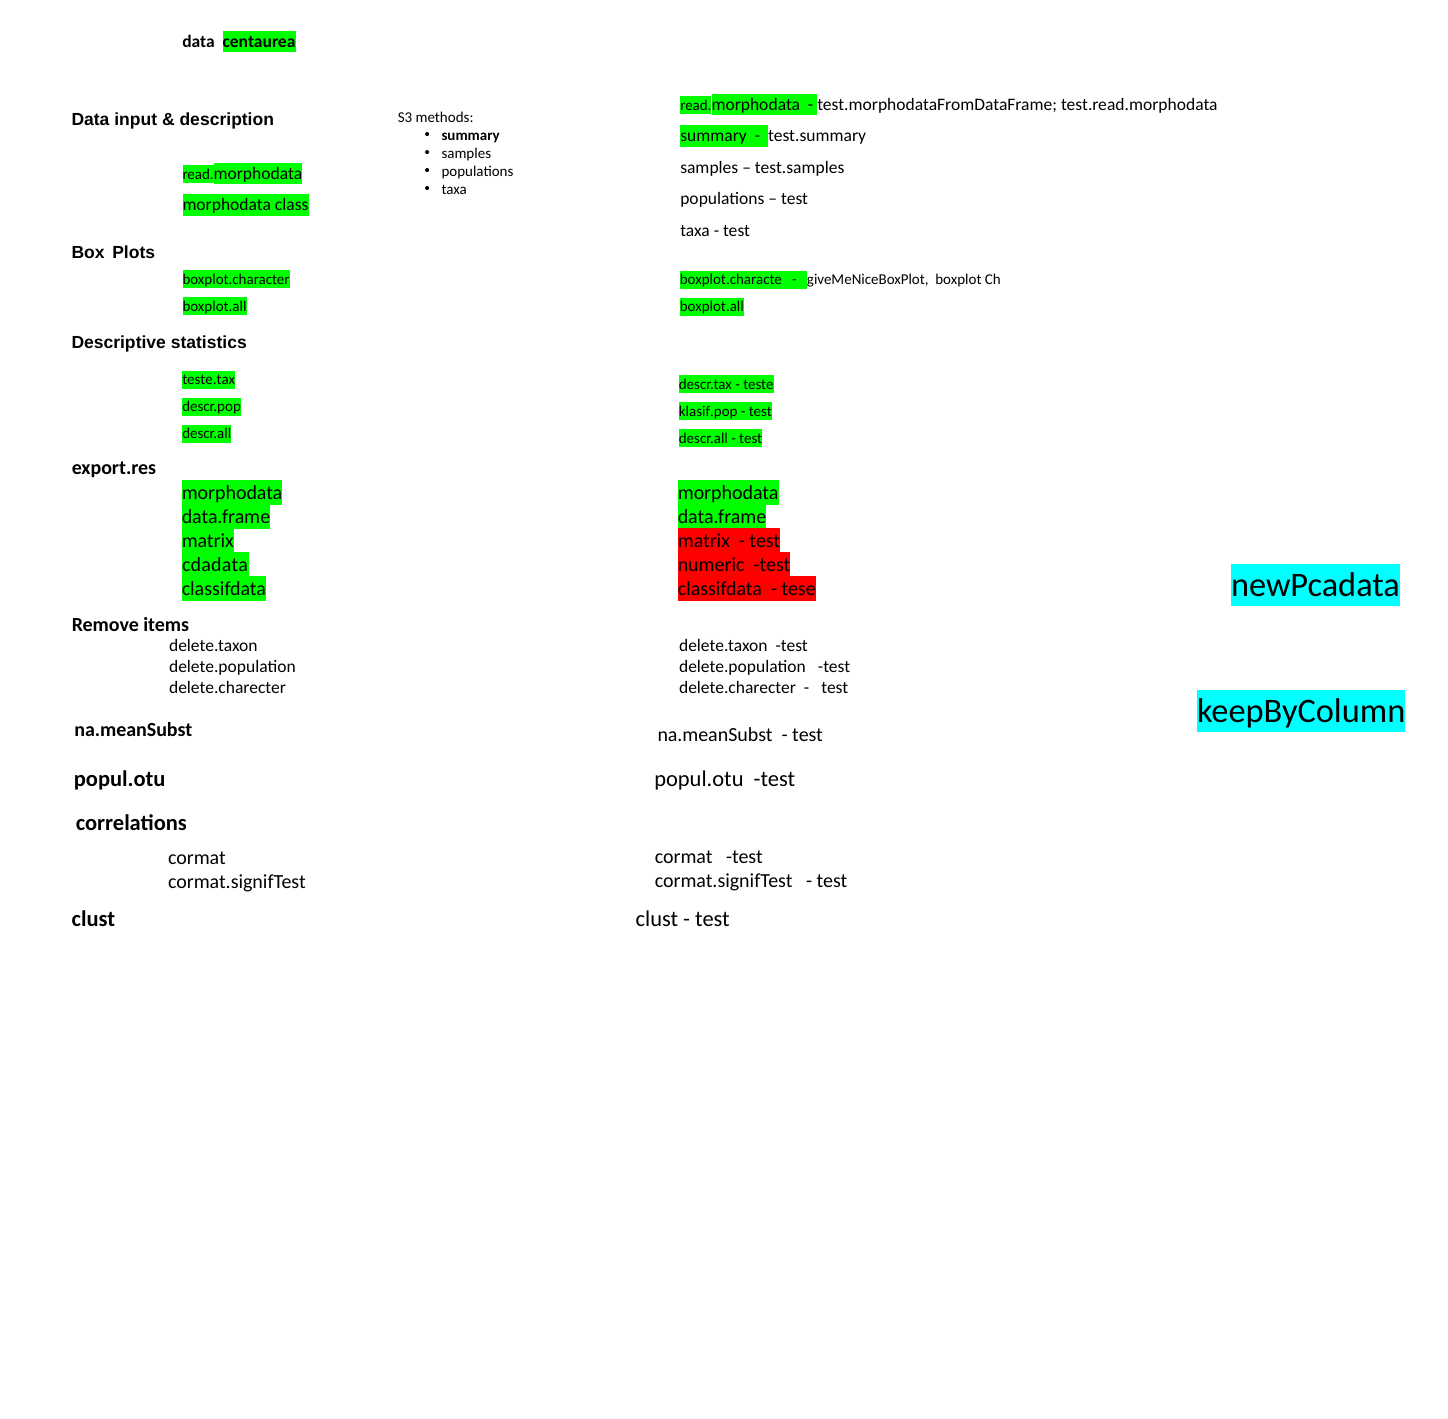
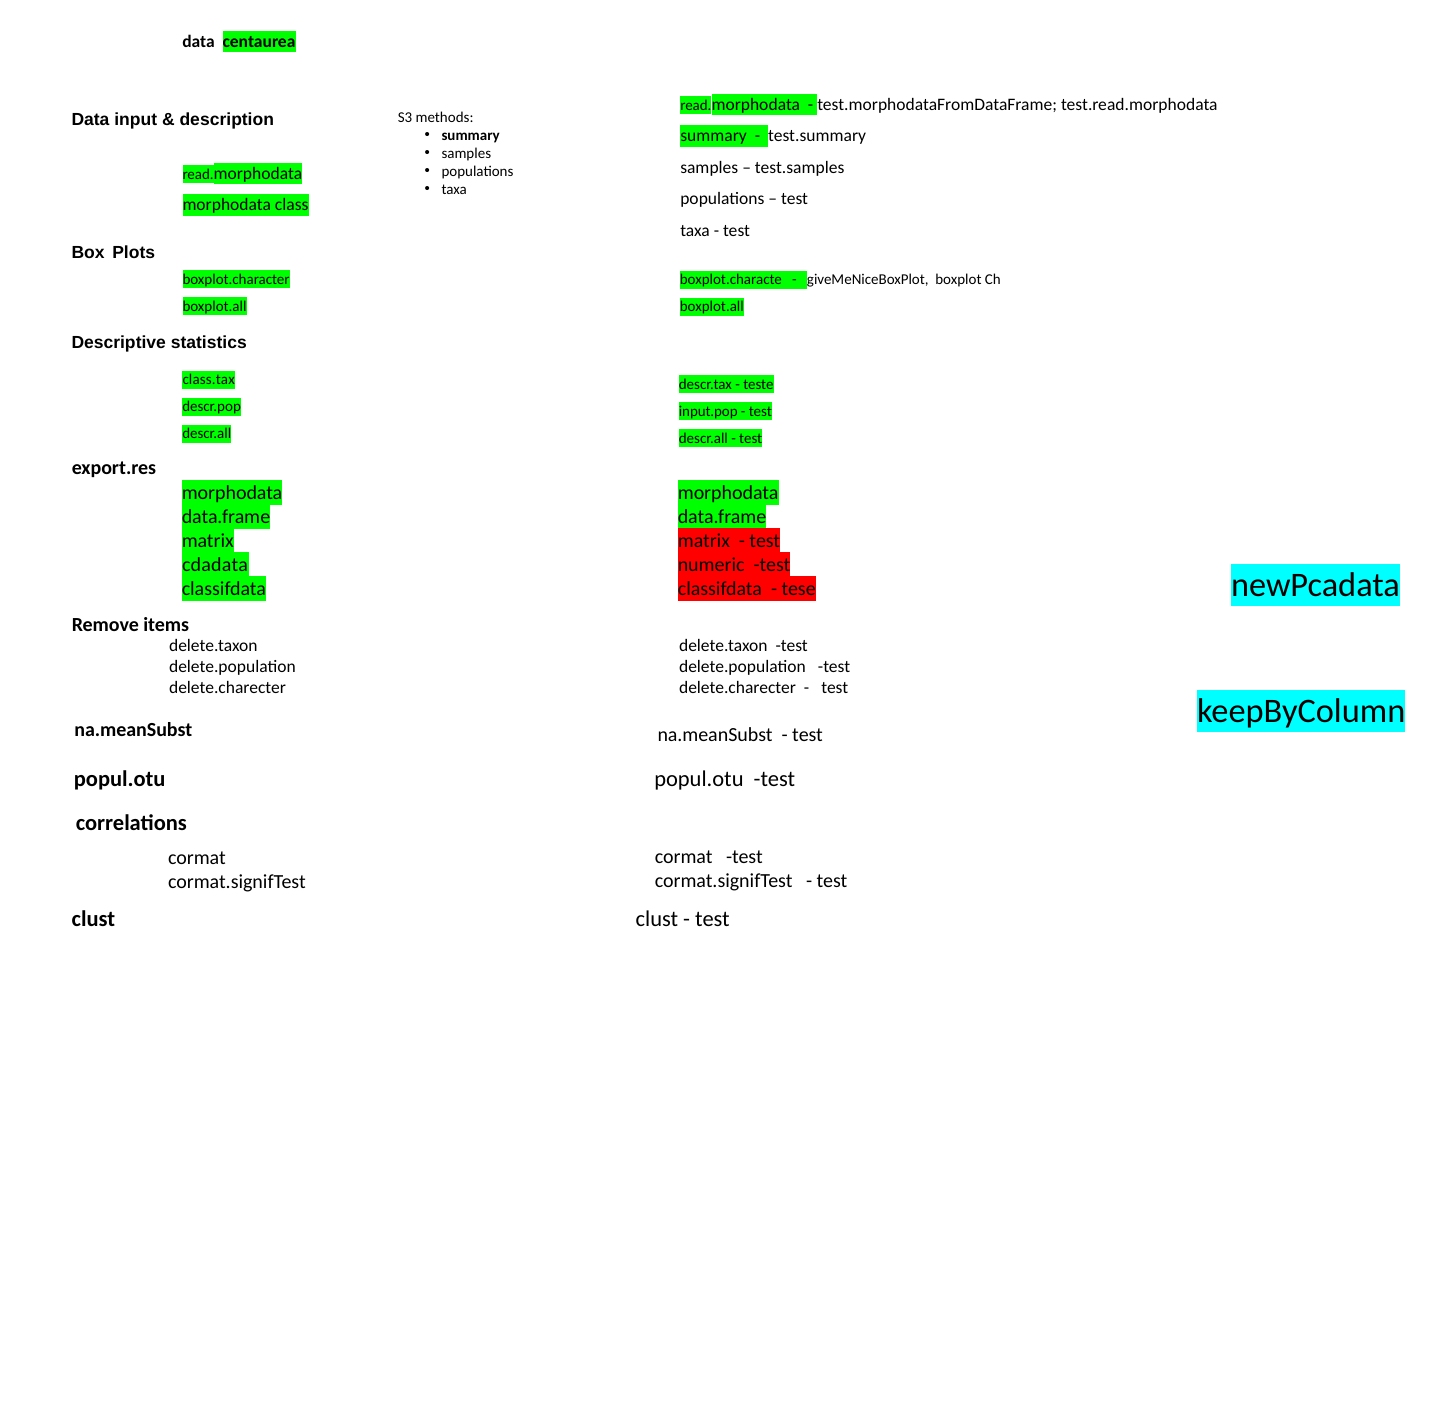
teste.tax: teste.tax -> class.tax (209, 380)
klasif.pop: klasif.pop -> input.pop (708, 411)
